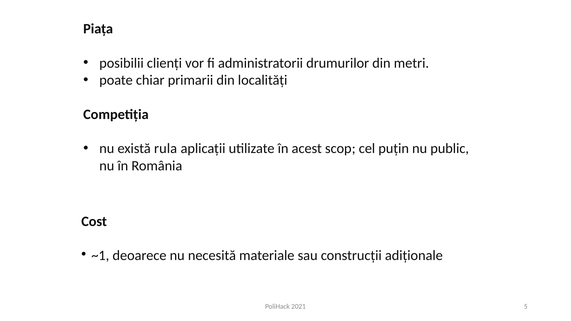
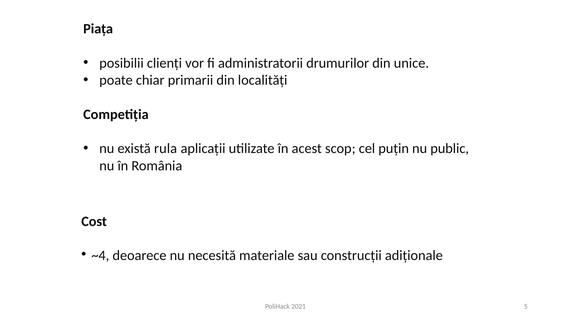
metri: metri -> unice (411, 63)
~1: ~1 -> ~4 (100, 256)
